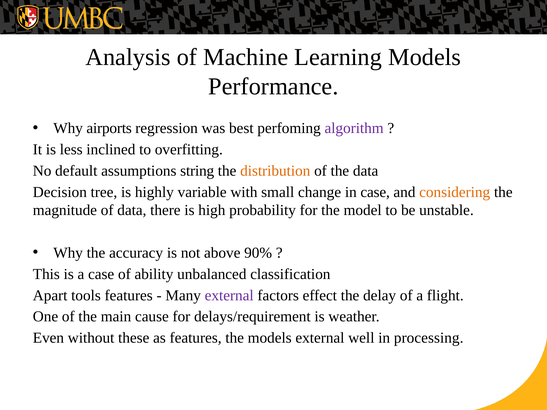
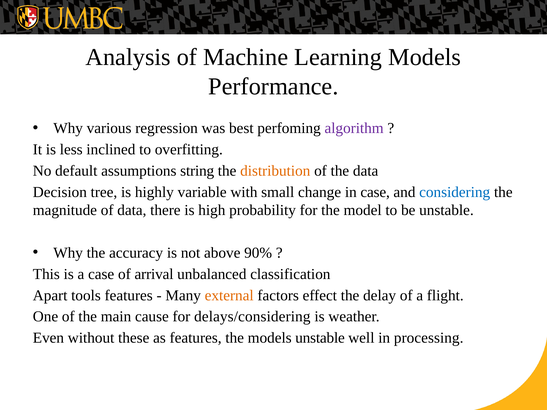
airports: airports -> various (109, 128)
considering colour: orange -> blue (455, 192)
ability: ability -> arrival (154, 274)
external colour: purple -> orange (229, 296)
delays/requirement: delays/requirement -> delays/considering (252, 317)
models external: external -> unstable (320, 338)
